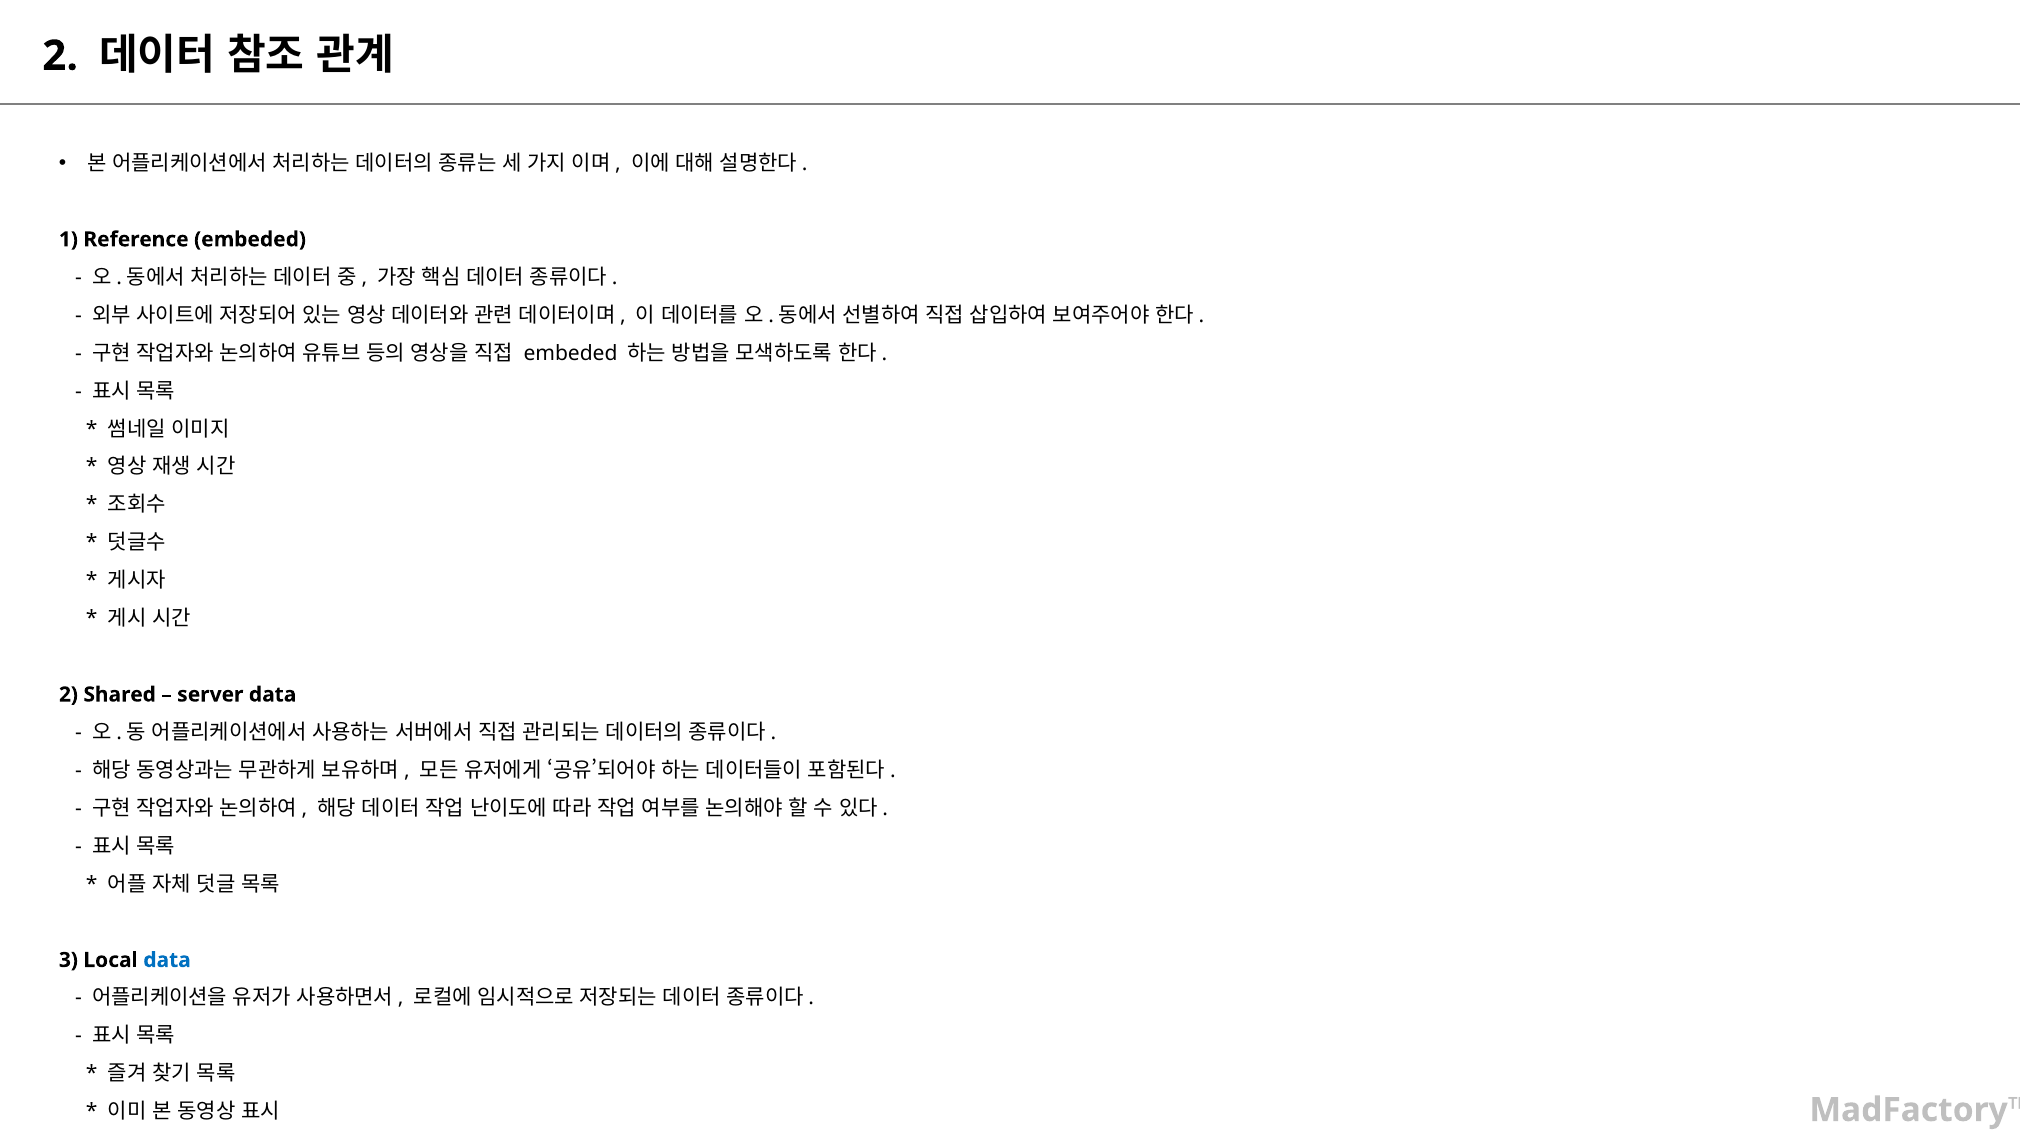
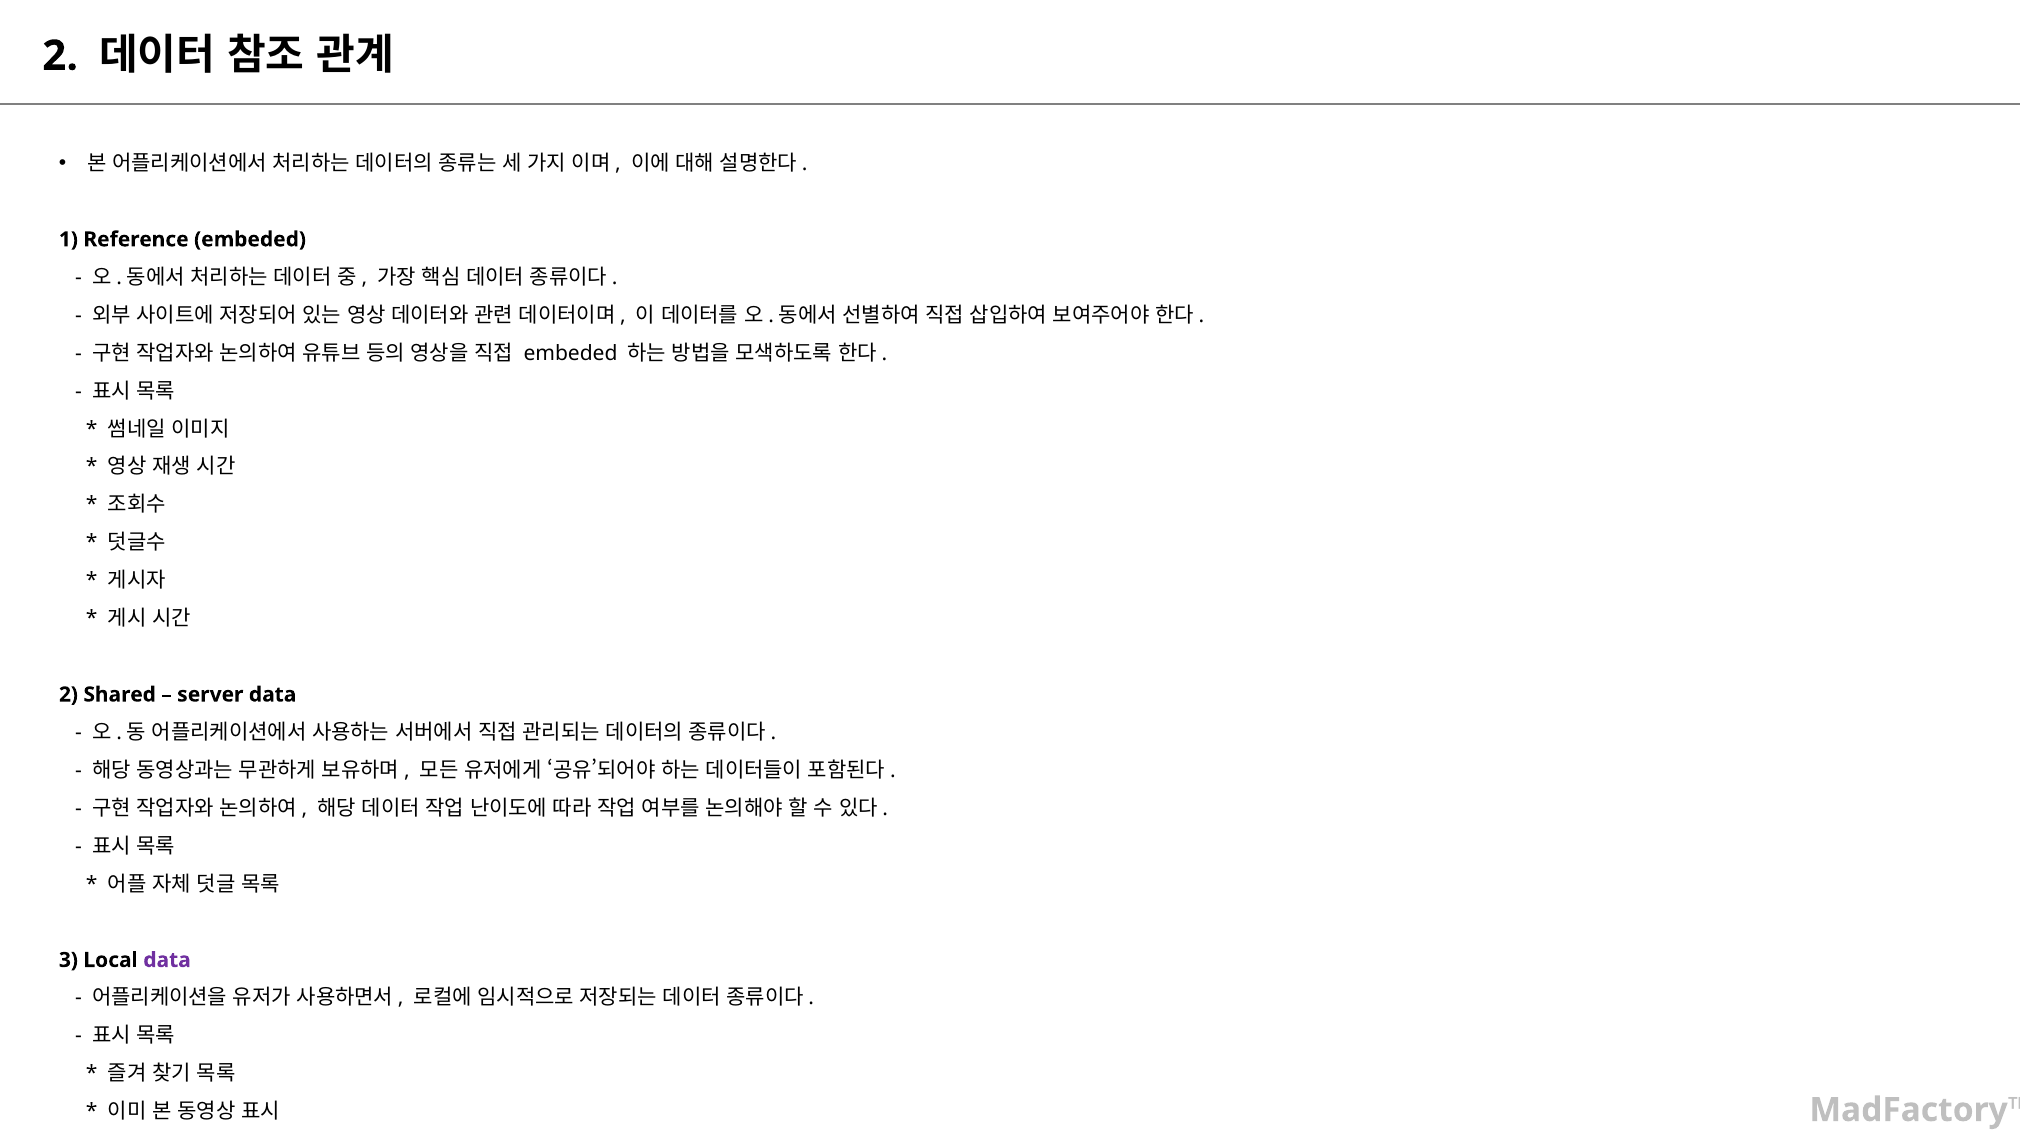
data colour: blue -> purple (167, 960)
